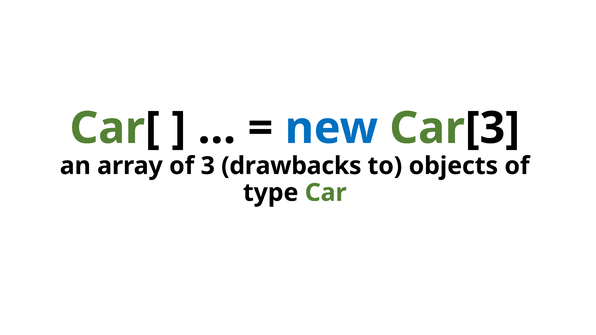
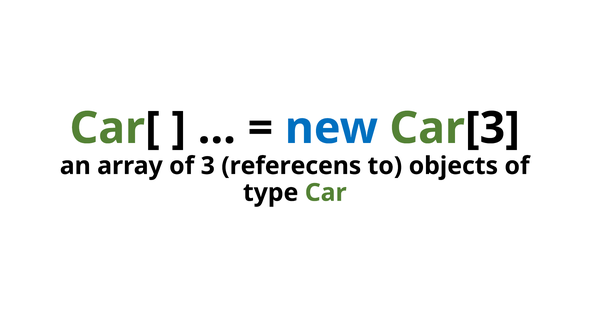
drawbacks: drawbacks -> referecens (291, 166)
